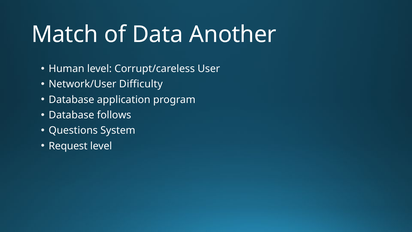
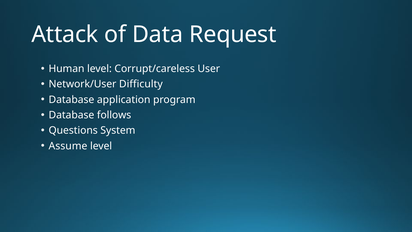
Match: Match -> Attack (65, 35)
Another: Another -> Request (233, 35)
Request: Request -> Assume (68, 146)
